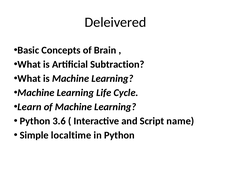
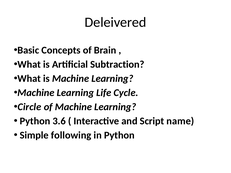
Learn: Learn -> Circle (29, 107)
localtime: localtime -> following (71, 135)
